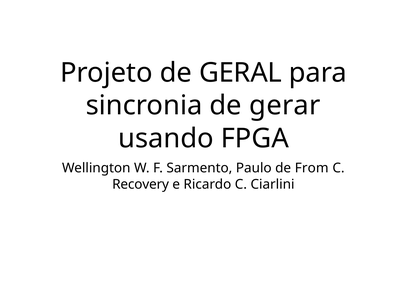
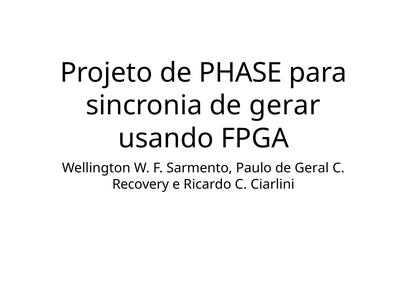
GERAL: GERAL -> PHASE (240, 73)
From: From -> Geral (312, 168)
